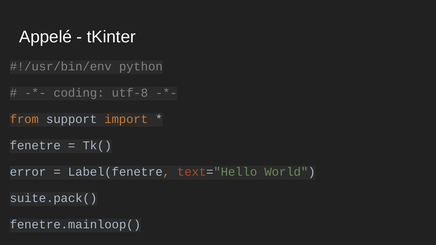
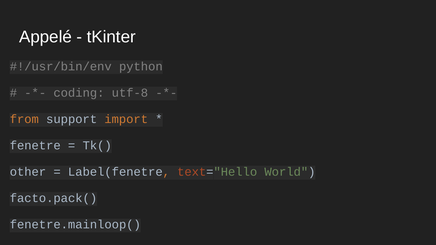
error: error -> other (28, 172)
suite.pack(: suite.pack( -> facto.pack( (53, 198)
